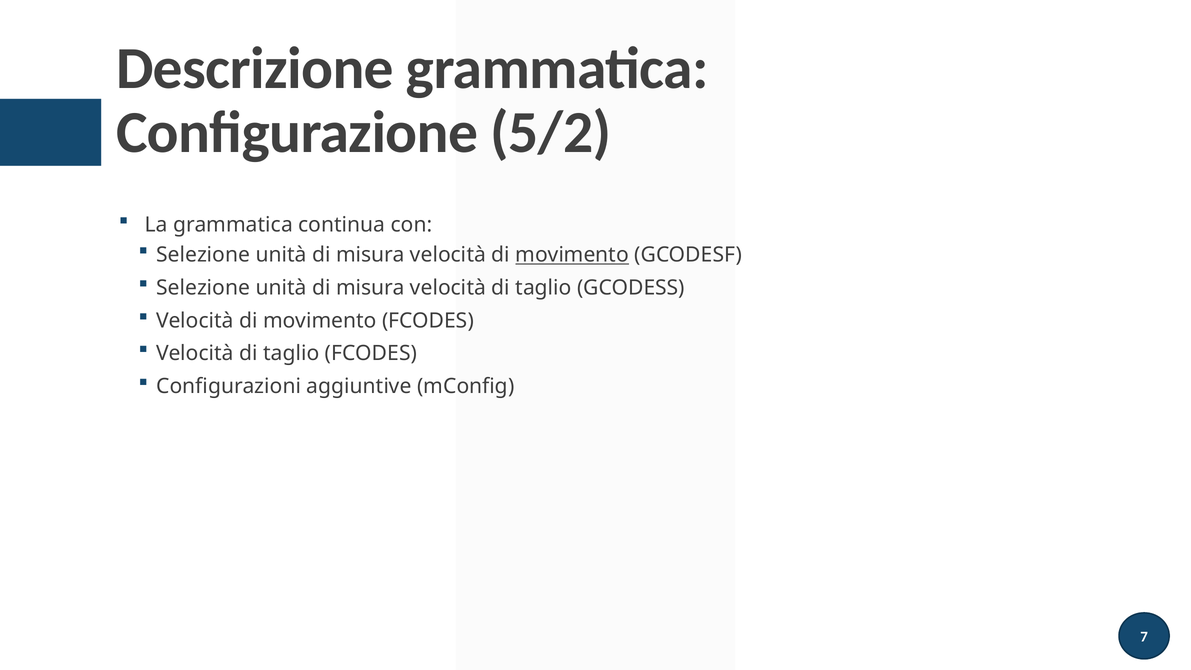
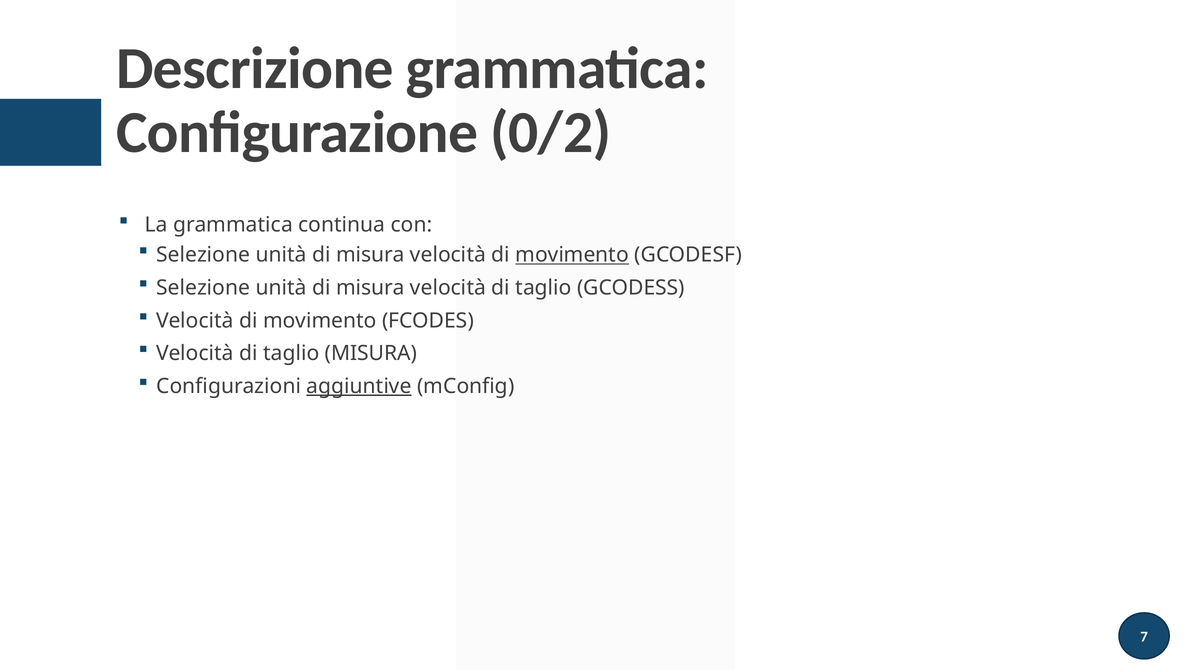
5/2: 5/2 -> 0/2 (551, 133)
taglio FCODES: FCODES -> MISURA (371, 353)
aggiuntive underline: none -> present (359, 386)
